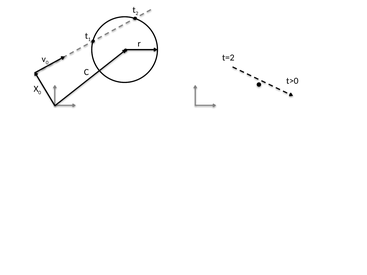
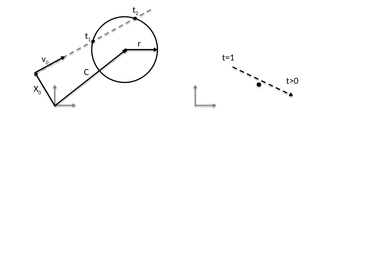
t=2: t=2 -> t=1 (228, 58)
